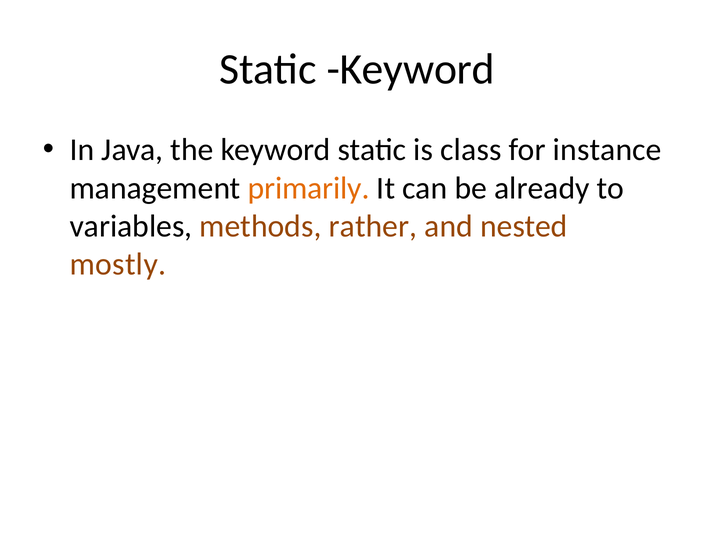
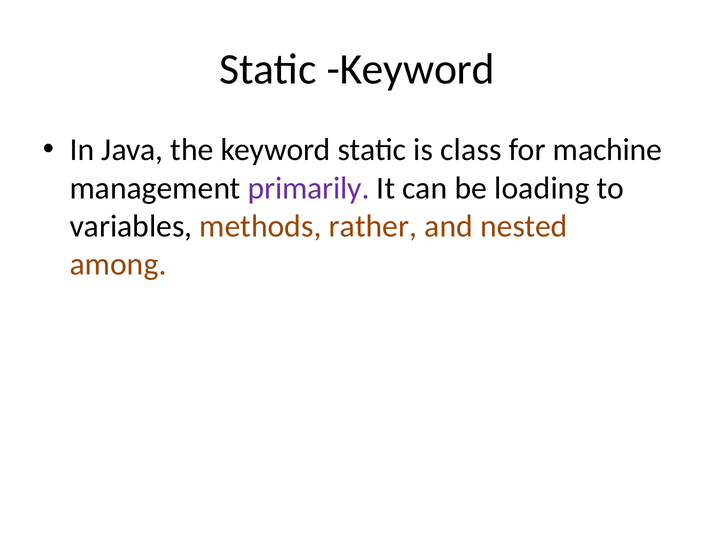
instance: instance -> machine (607, 150)
primarily colour: orange -> purple (309, 188)
already: already -> loading (542, 188)
mostly: mostly -> among (118, 264)
